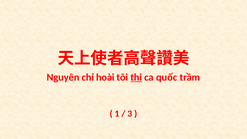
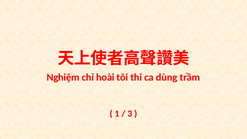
Nguyên: Nguyên -> Nghiệm (63, 77)
thi underline: present -> none (136, 77)
quốc: quốc -> dùng (167, 77)
